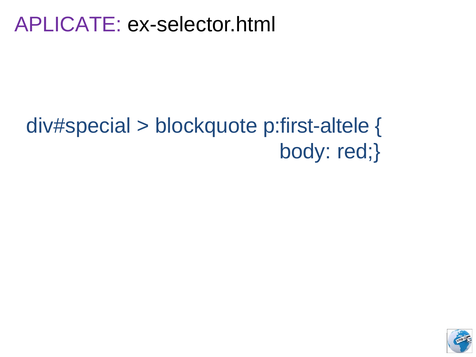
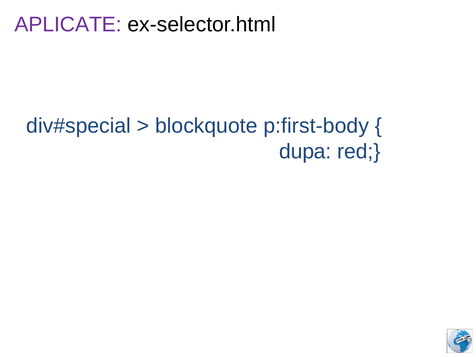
p:first-altele: p:first-altele -> p:first-body (316, 126)
body: body -> dupa (305, 151)
